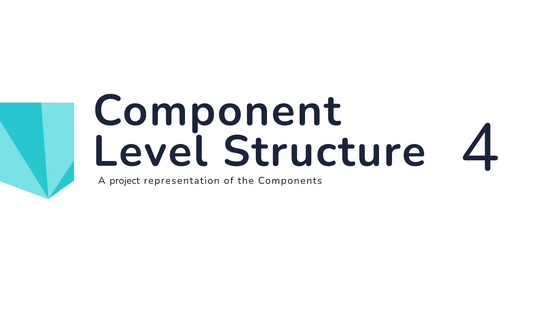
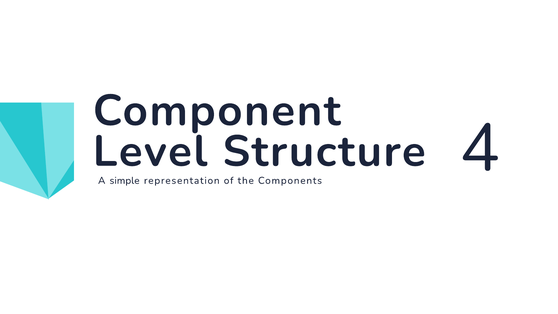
project: project -> simple (125, 181)
